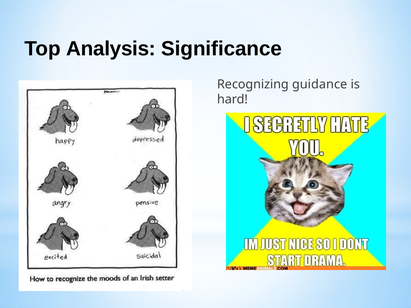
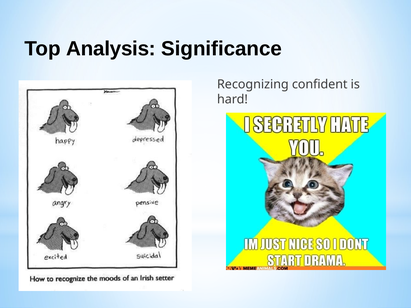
guidance: guidance -> confident (320, 84)
